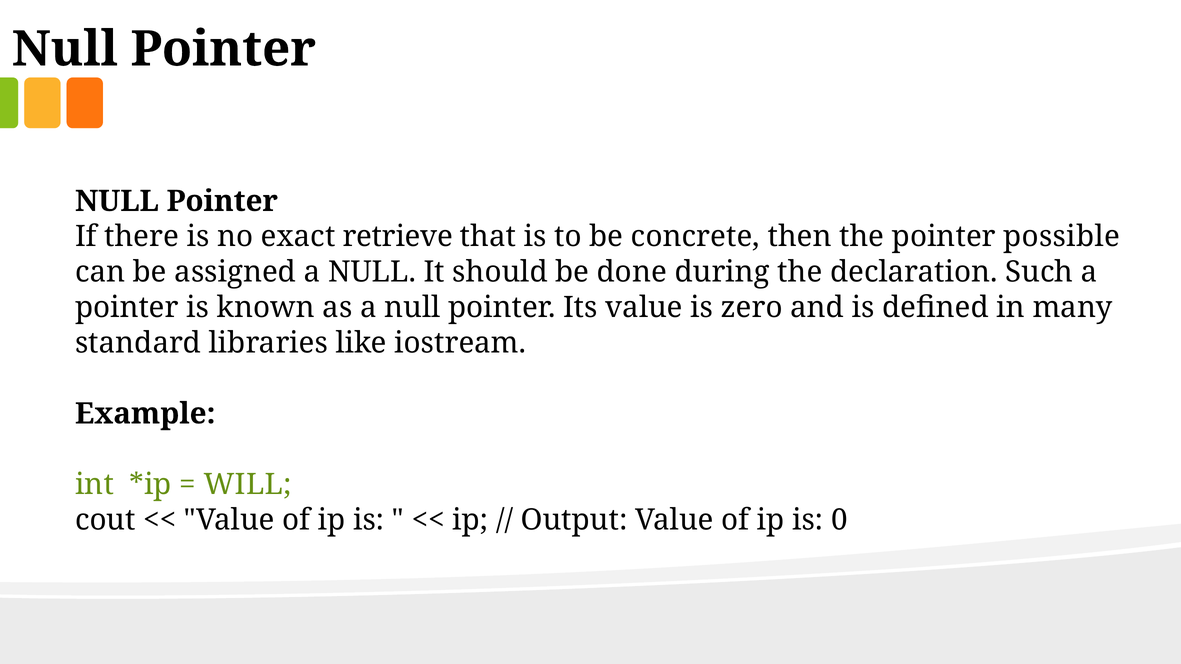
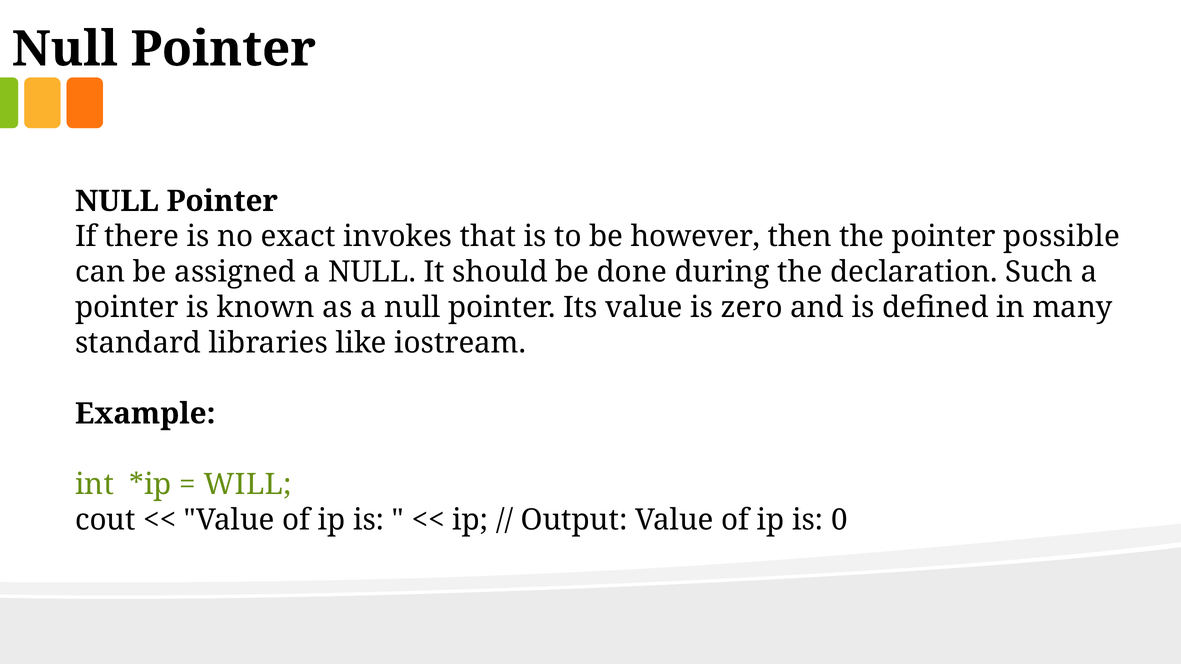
retrieve: retrieve -> invokes (398, 237)
concrete: concrete -> however (696, 237)
